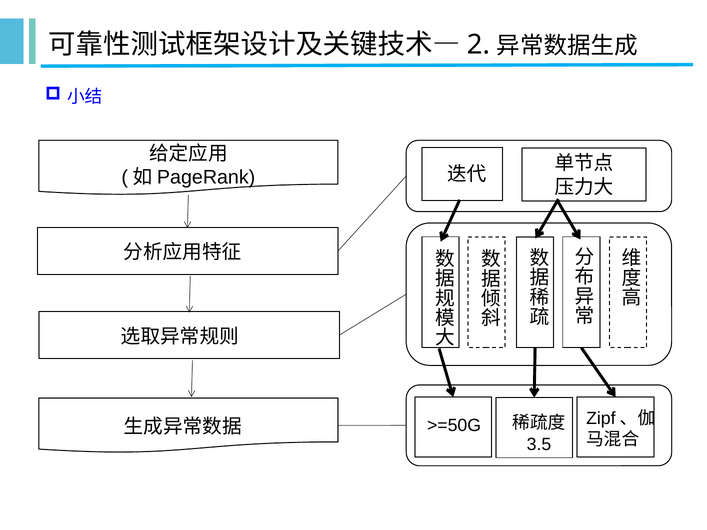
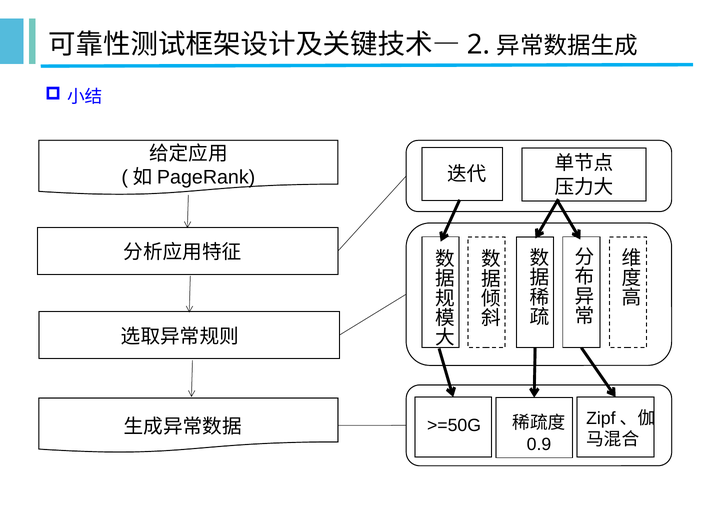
3.5: 3.5 -> 0.9 (539, 444)
